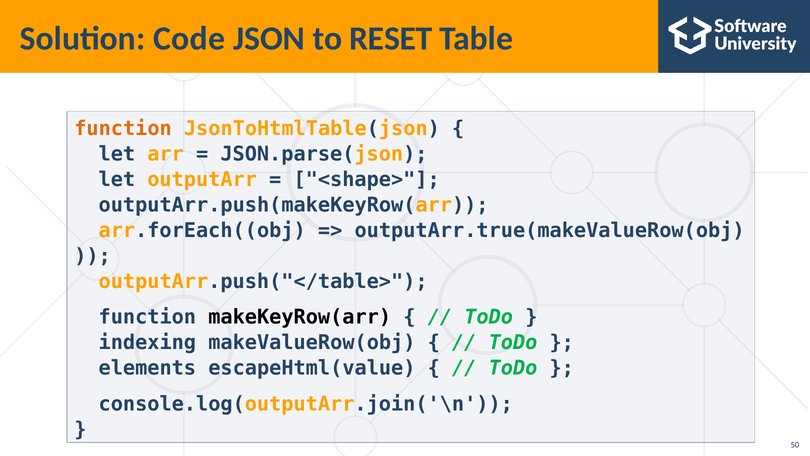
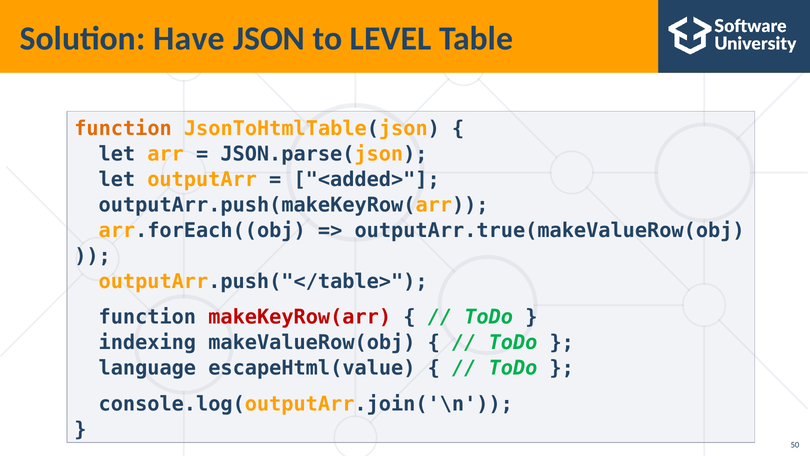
Code: Code -> Have (189, 38)
RESET: RESET -> LEVEL (391, 38)
<shape>: <shape> -> <added> (367, 179)
makeKeyRow(arr colour: black -> red (300, 317)
elements: elements -> language (147, 368)
